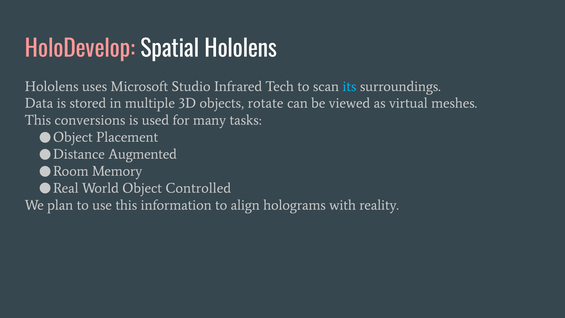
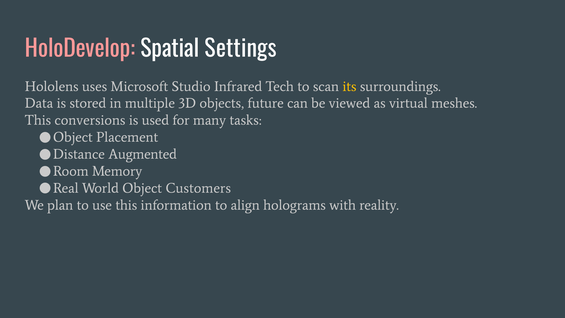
Spatial Hololens: Hololens -> Settings (241, 49)
its colour: light blue -> yellow (349, 86)
rotate: rotate -> future (266, 103)
Controlled: Controlled -> Customers (198, 188)
